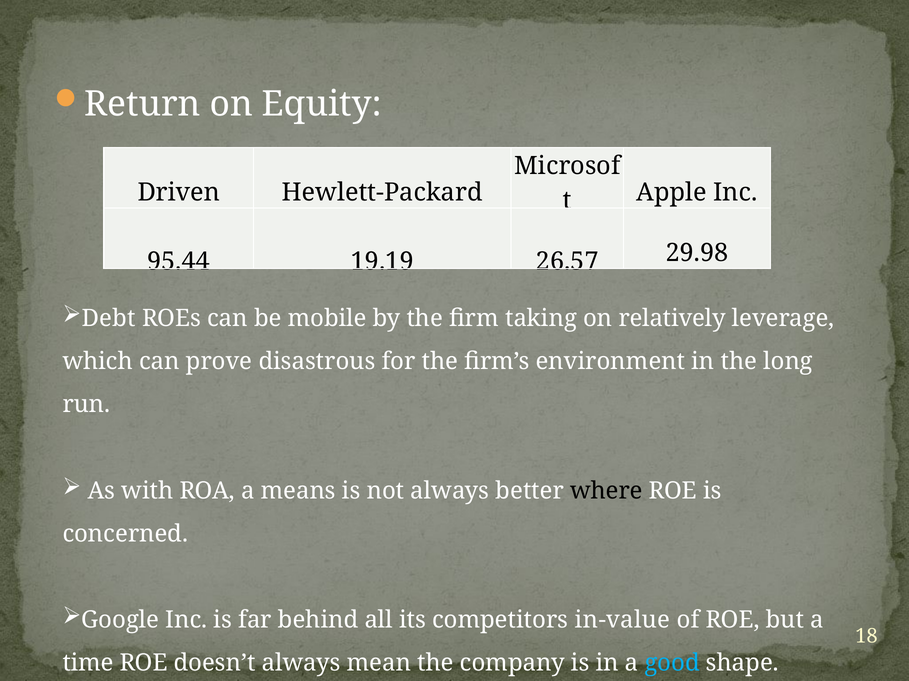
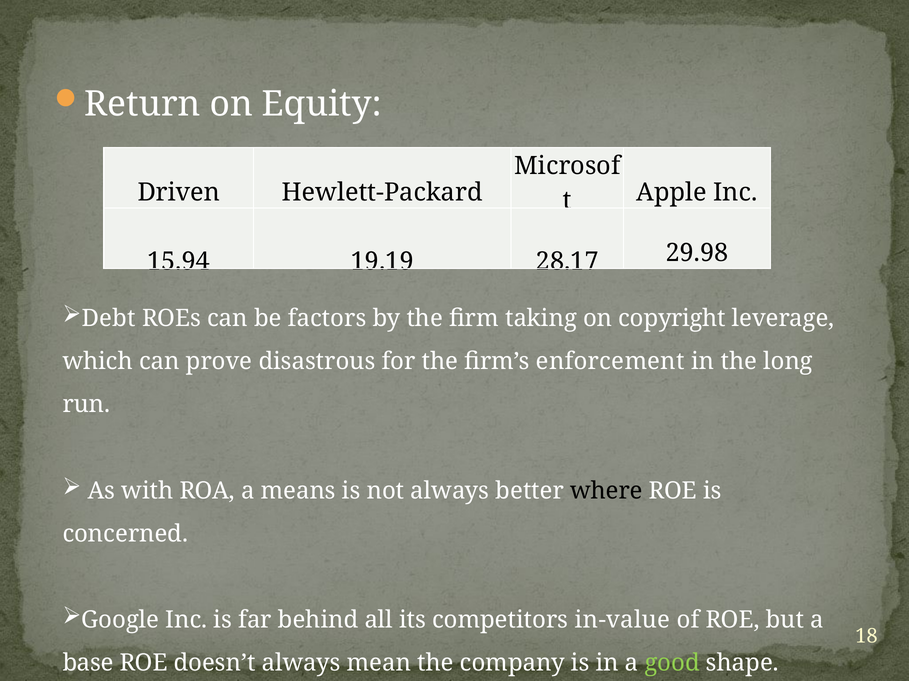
95.44: 95.44 -> 15.94 (179, 262)
26.57: 26.57 -> 28.17 (567, 262)
mobile: mobile -> factors (327, 319)
relatively: relatively -> copyright (672, 319)
environment: environment -> enforcement (610, 362)
time: time -> base (88, 664)
good colour: light blue -> light green (672, 664)
